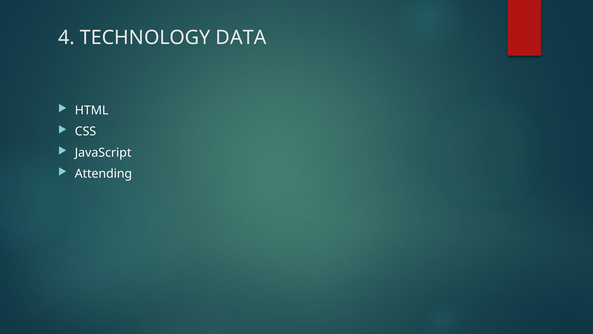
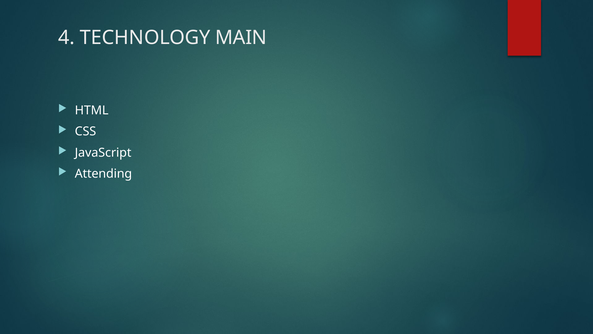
DATA: DATA -> MAIN (241, 37)
